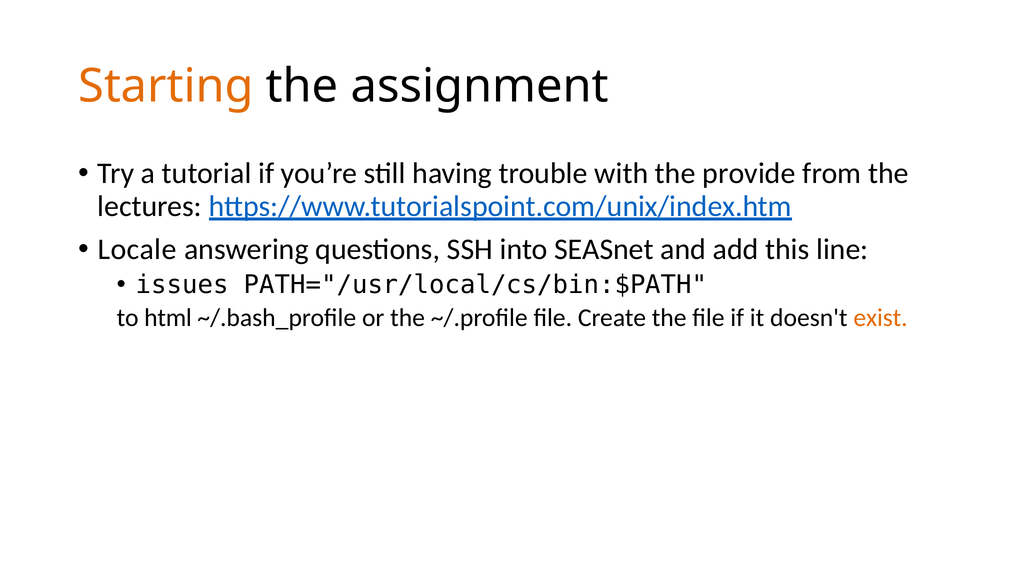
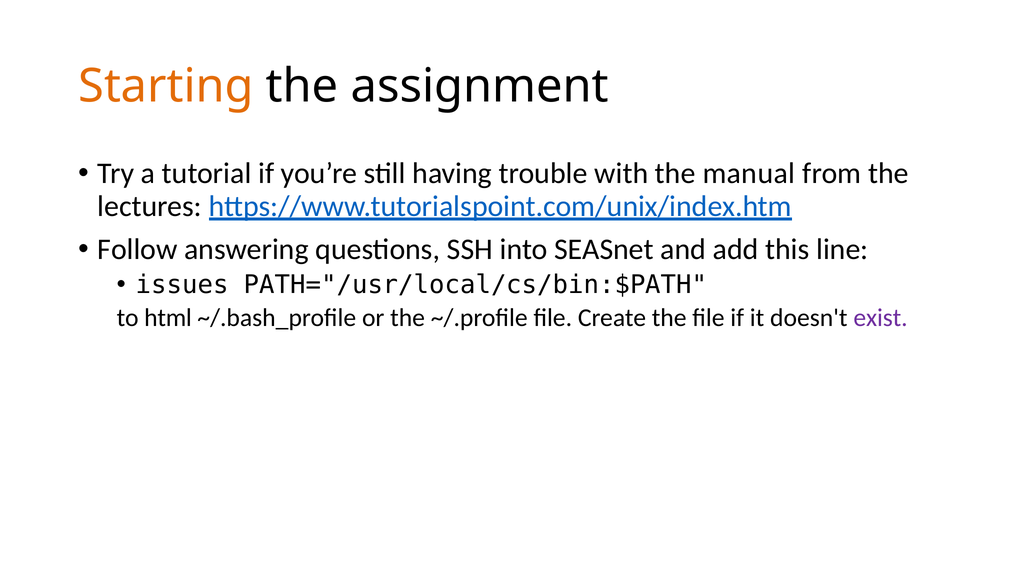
provide: provide -> manual (749, 173)
Locale: Locale -> Follow (137, 249)
exist colour: orange -> purple (881, 318)
